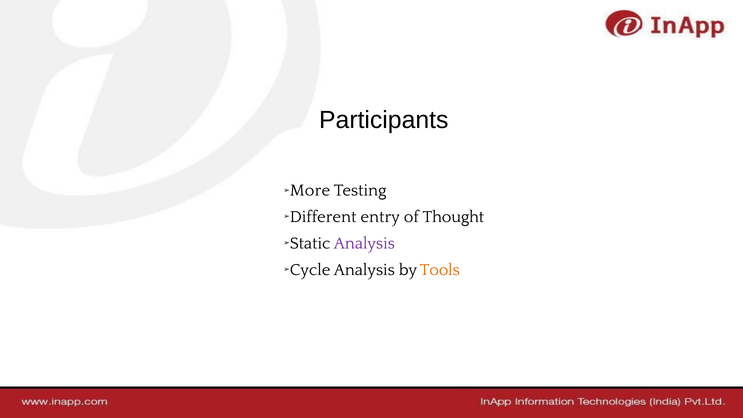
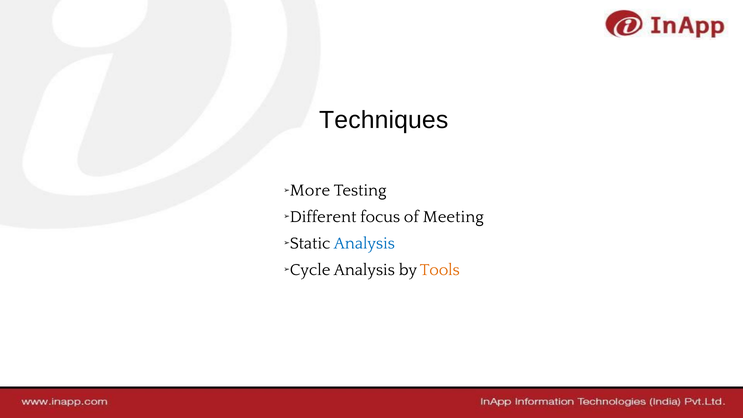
Participants: Participants -> Techniques (384, 120)
entry: entry -> focus (380, 217)
Thought: Thought -> Meeting (453, 217)
Analysis colour: purple -> blue (364, 243)
